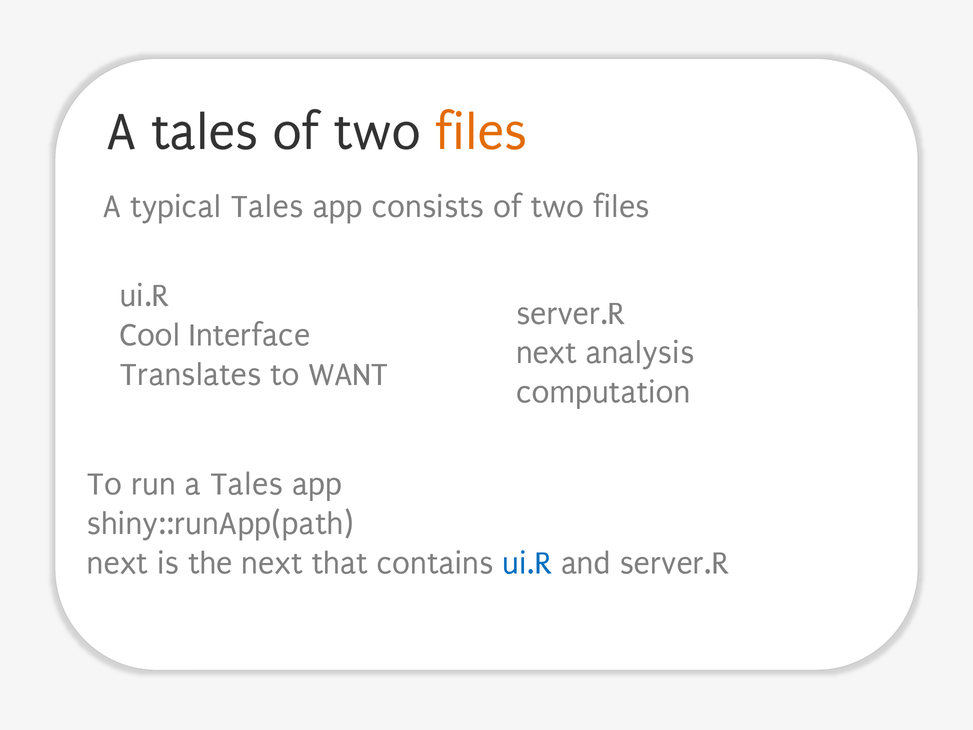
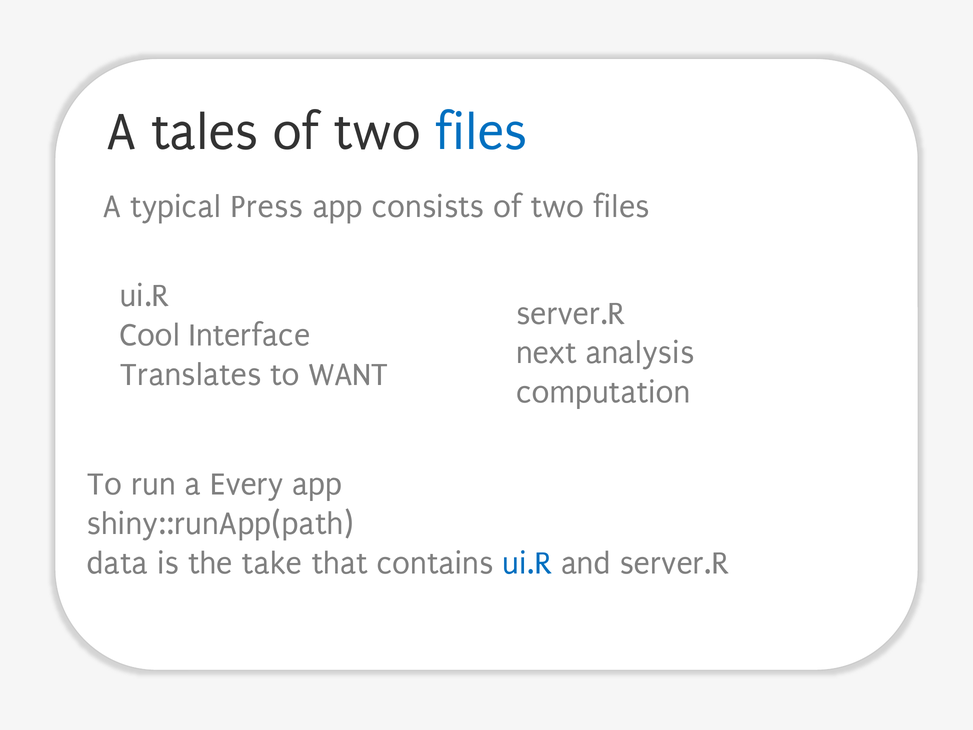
files colour: orange -> blue (481, 131)
typical Tales: Tales -> Press (267, 207)
run a Tales: Tales -> Every (247, 484)
next: next -> data (117, 563)
the next: next -> take (272, 563)
